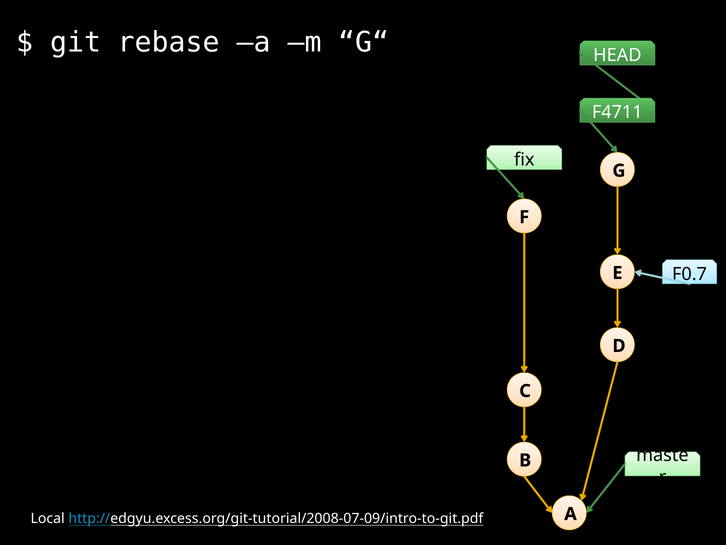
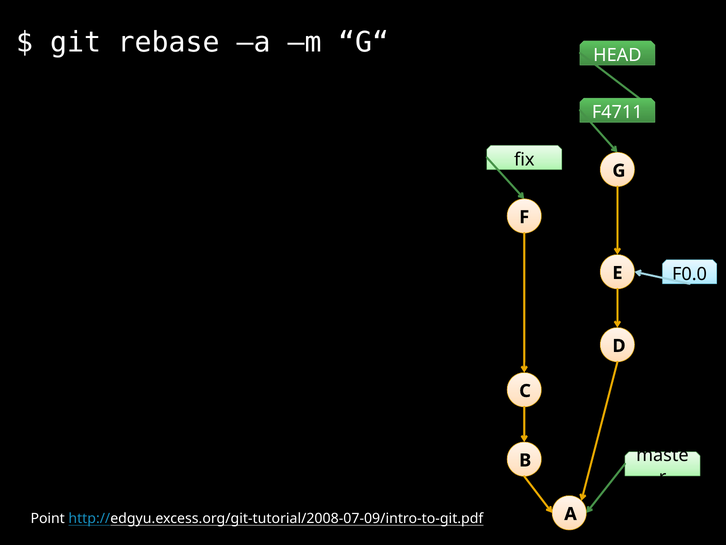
F0.7: F0.7 -> F0.0 (690, 274)
Local: Local -> Point (48, 518)
